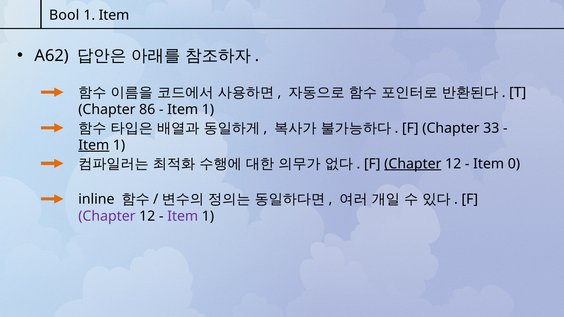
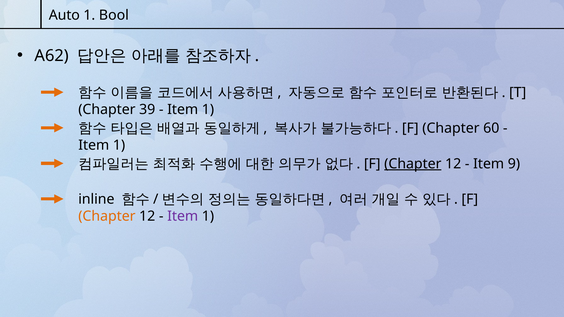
Bool: Bool -> Auto (64, 15)
1 Item: Item -> Bool (114, 15)
86: 86 -> 39 (147, 110)
33: 33 -> 60 (491, 128)
Item underline: present -> none (94, 145)
0: 0 -> 9 (514, 164)
Chapter colour: purple -> orange (107, 216)
